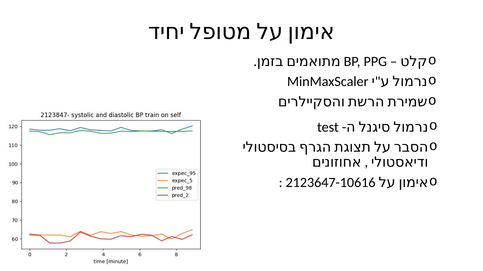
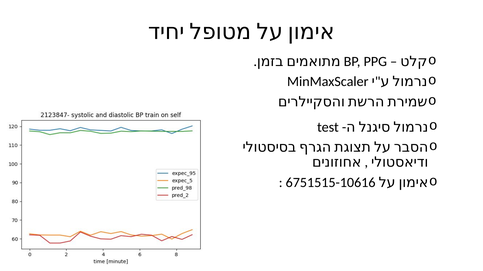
2123647-10616: 2123647-10616 -> 6751515-10616 (331, 183)
